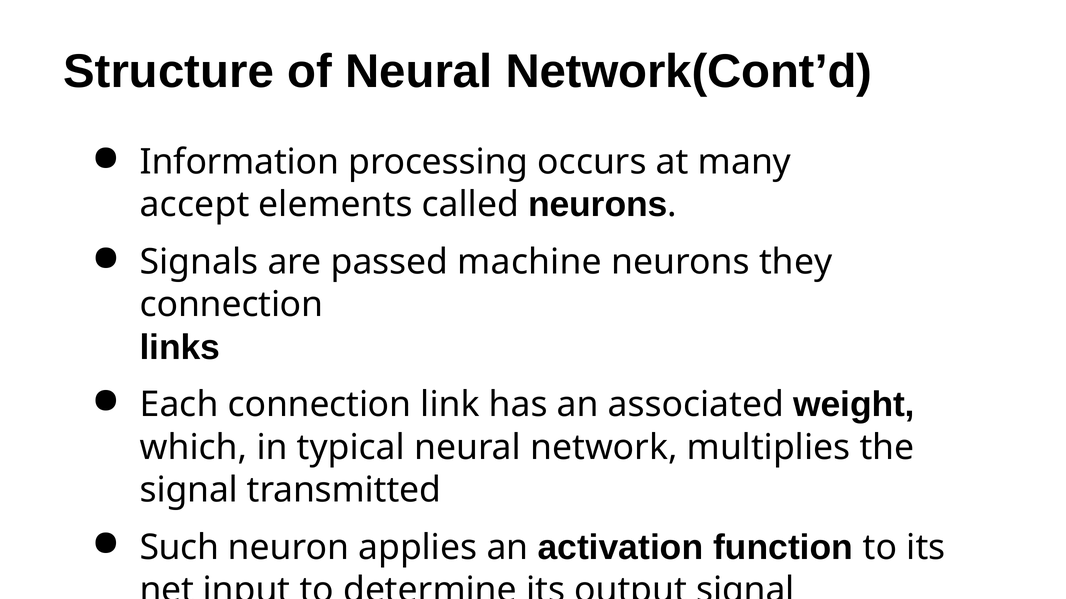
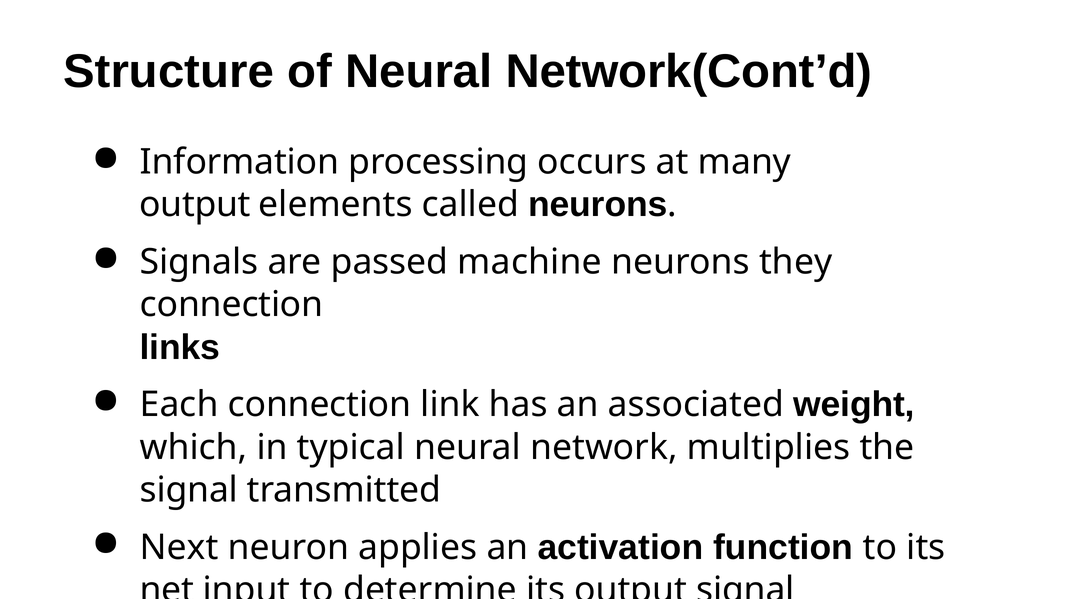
accept: accept -> output (195, 205)
Such: Such -> Next (179, 548)
